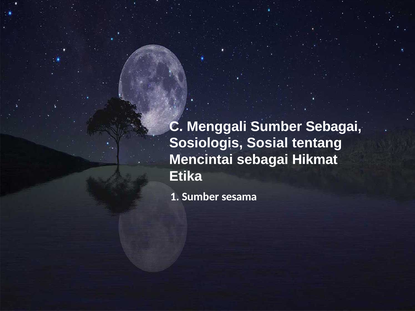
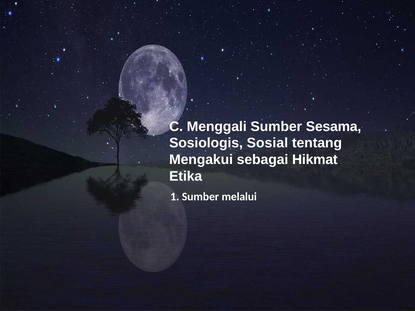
Sumber Sebagai: Sebagai -> Sesama (334, 127)
Mencintai: Mencintai -> Mengakui (201, 160)
sesama: sesama -> melalui (239, 197)
